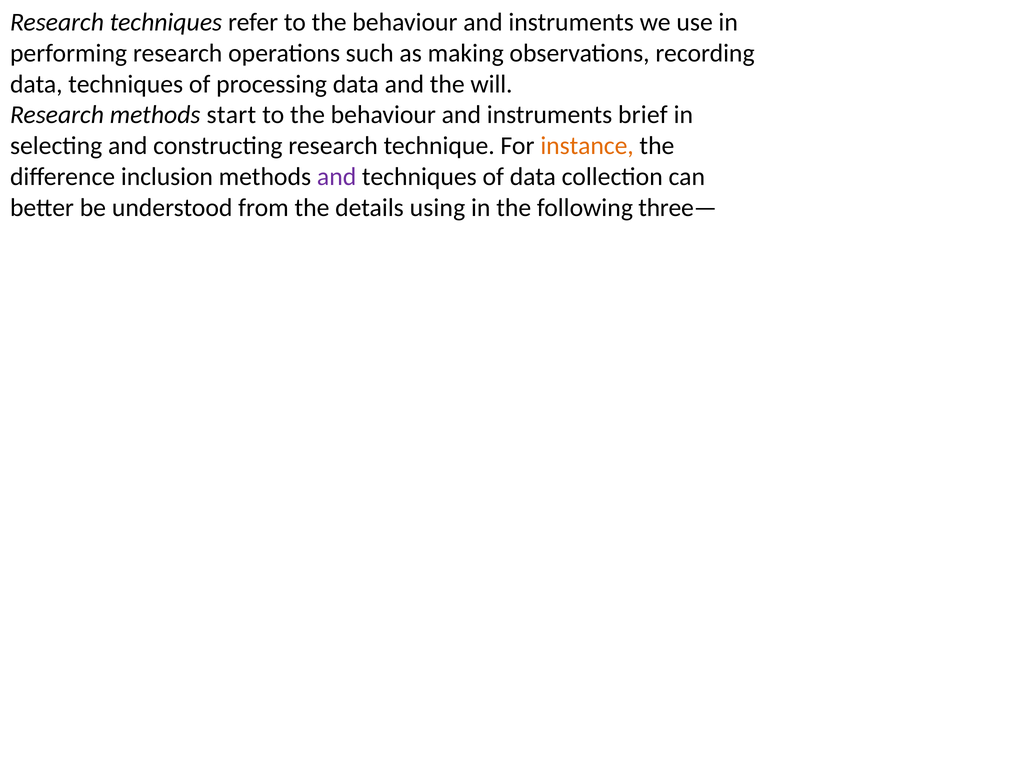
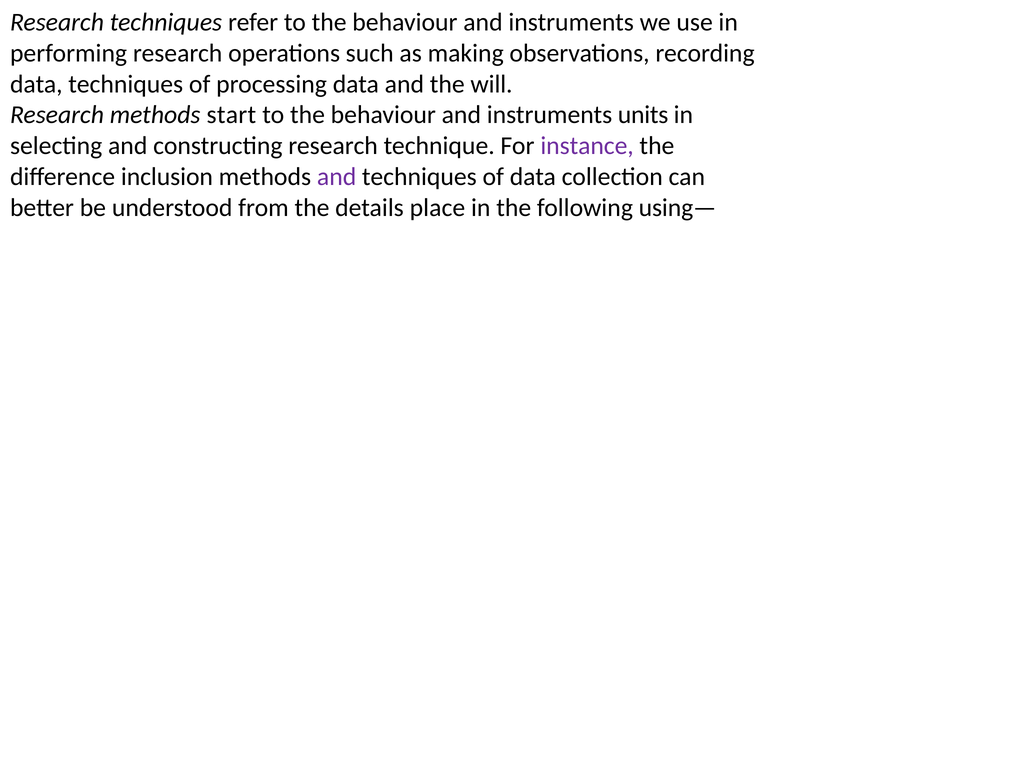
brief: brief -> units (643, 115)
instance colour: orange -> purple (587, 146)
using: using -> place (437, 207)
three—: three— -> using— (678, 207)
